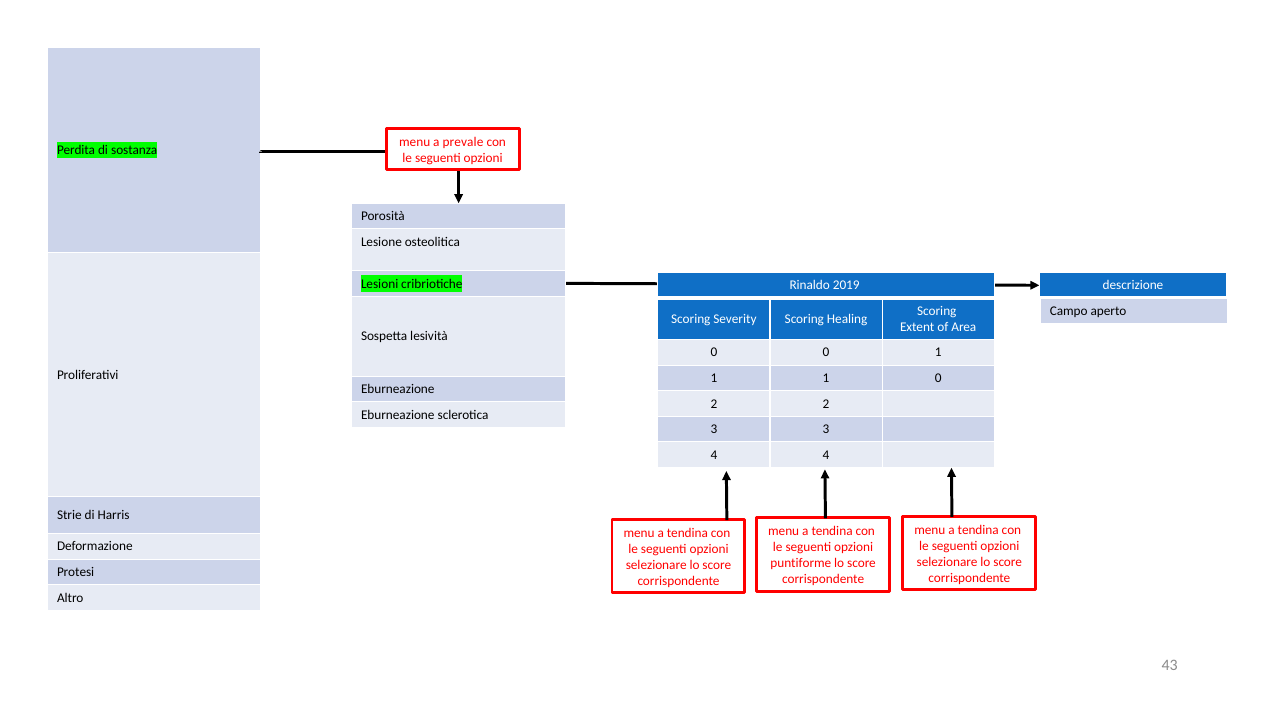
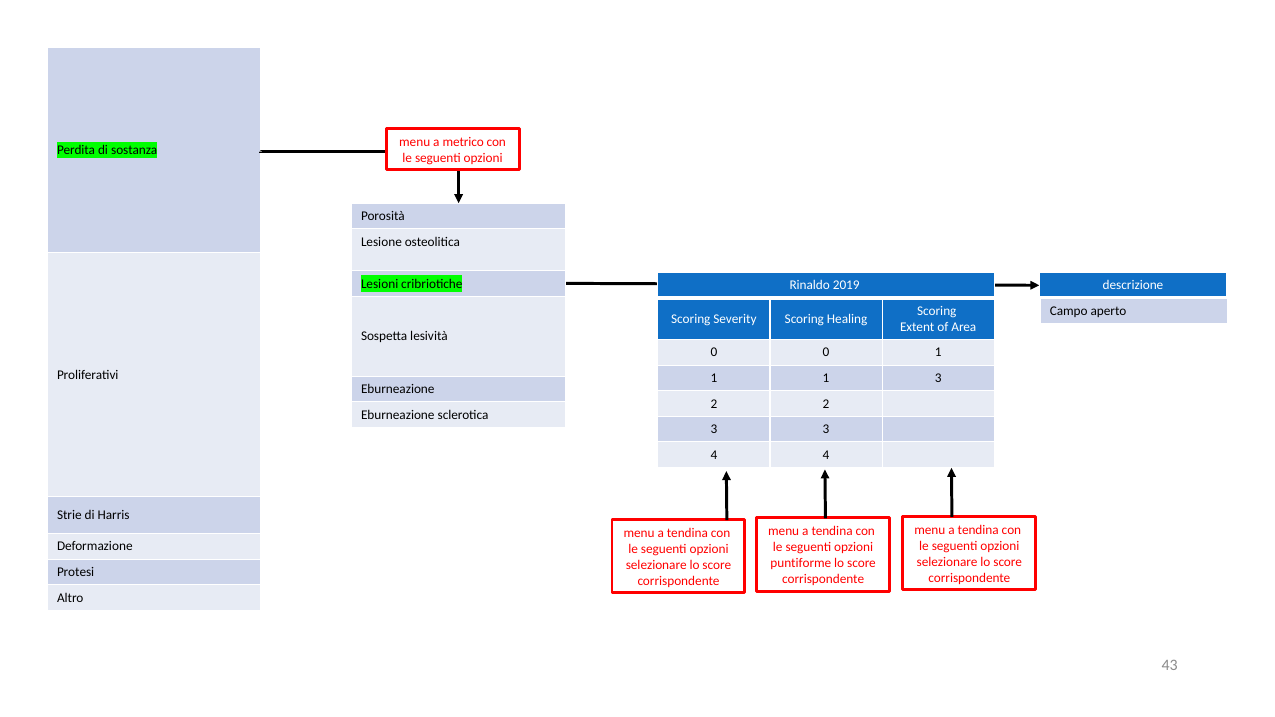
prevale: prevale -> metrico (463, 142)
1 0: 0 -> 3 (938, 378)
